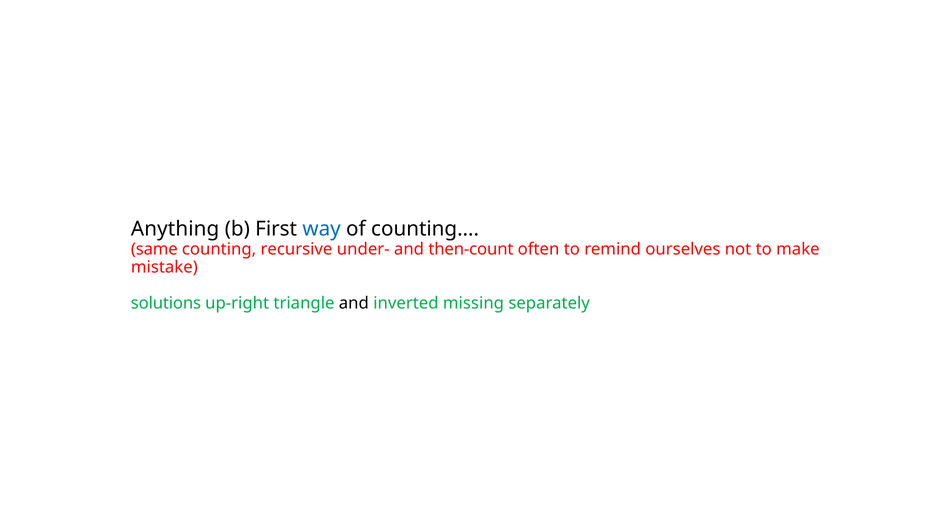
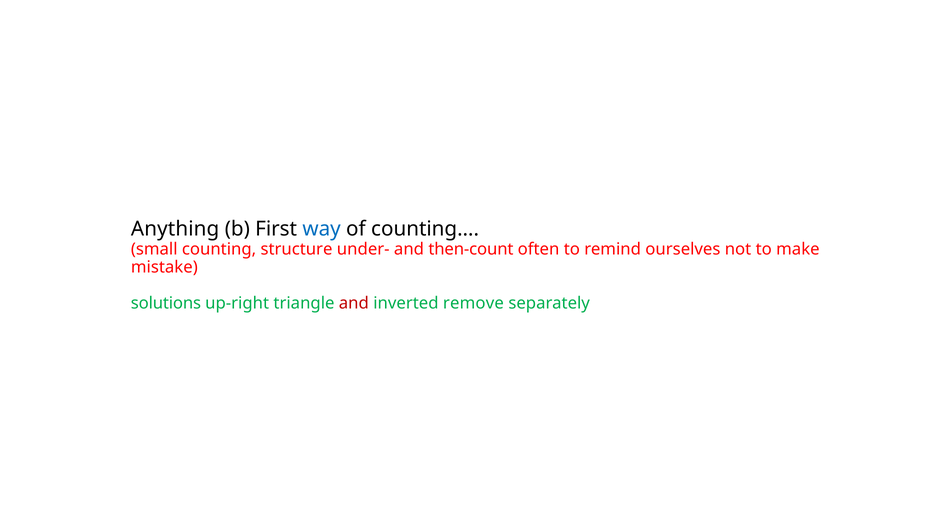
same: same -> small (154, 249)
recursive: recursive -> structure (297, 249)
and colour: black -> red (354, 303)
missing: missing -> remove (473, 303)
